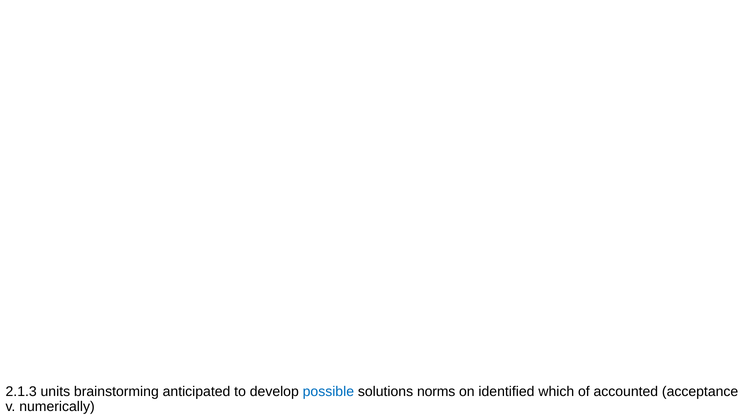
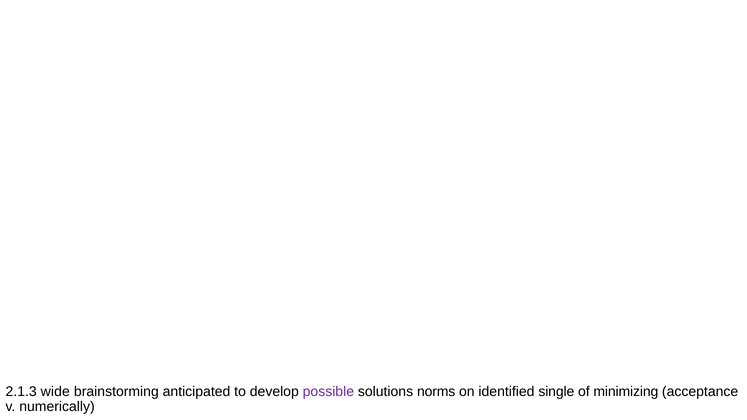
units: units -> wide (55, 392)
possible colour: blue -> purple (328, 392)
which: which -> single (556, 392)
accounted: accounted -> minimizing (626, 392)
